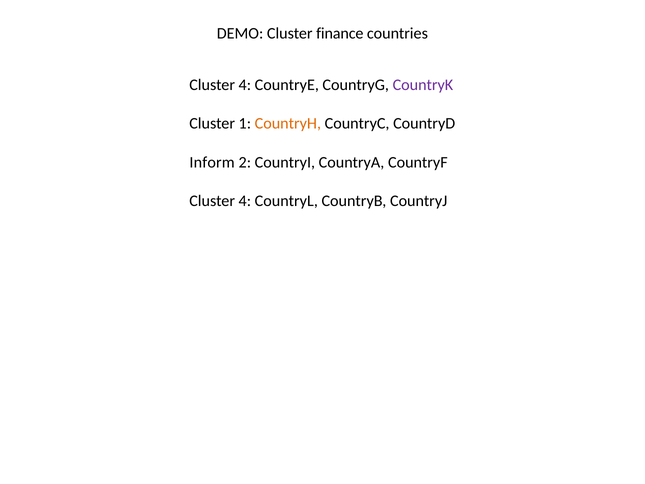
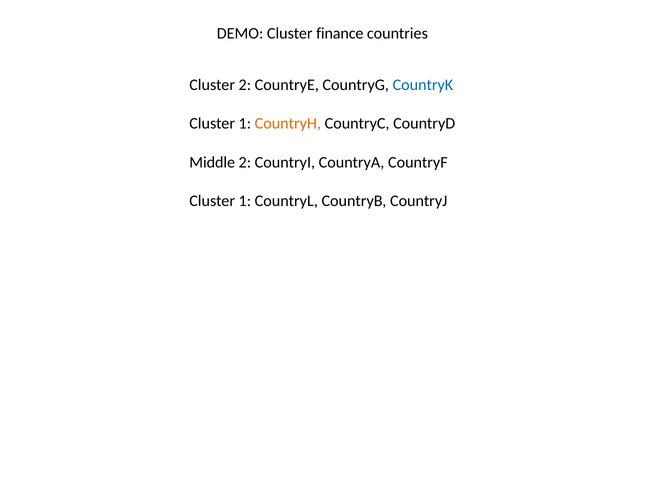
4: 4 -> 2 (245, 85)
CountryK colour: purple -> blue (423, 85)
Inform: Inform -> Middle (212, 162)
4: 4 -> 1 (245, 201)
